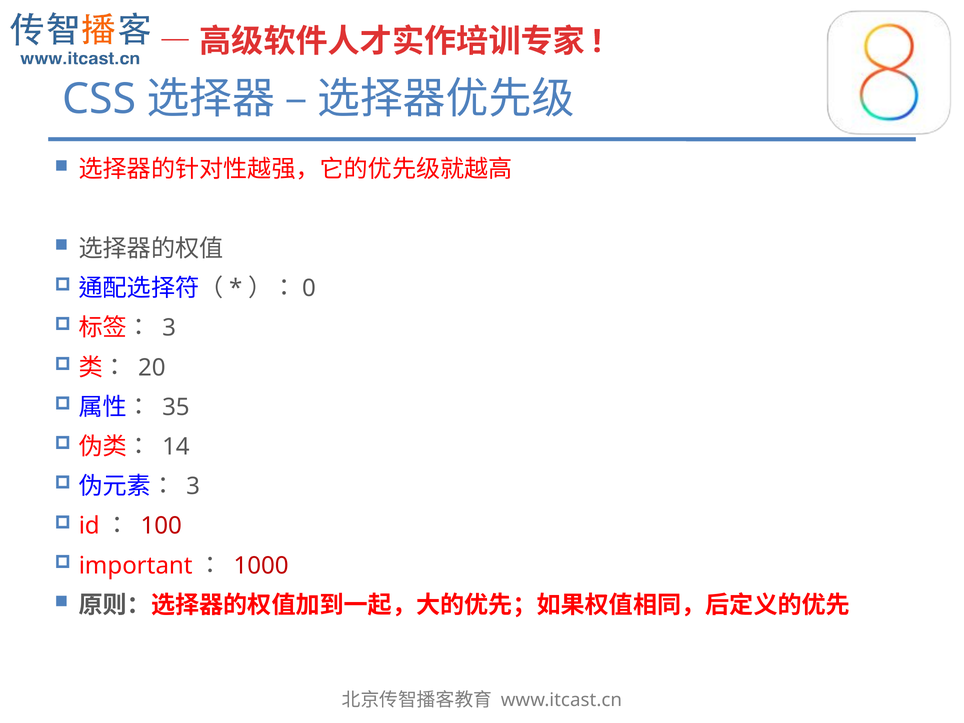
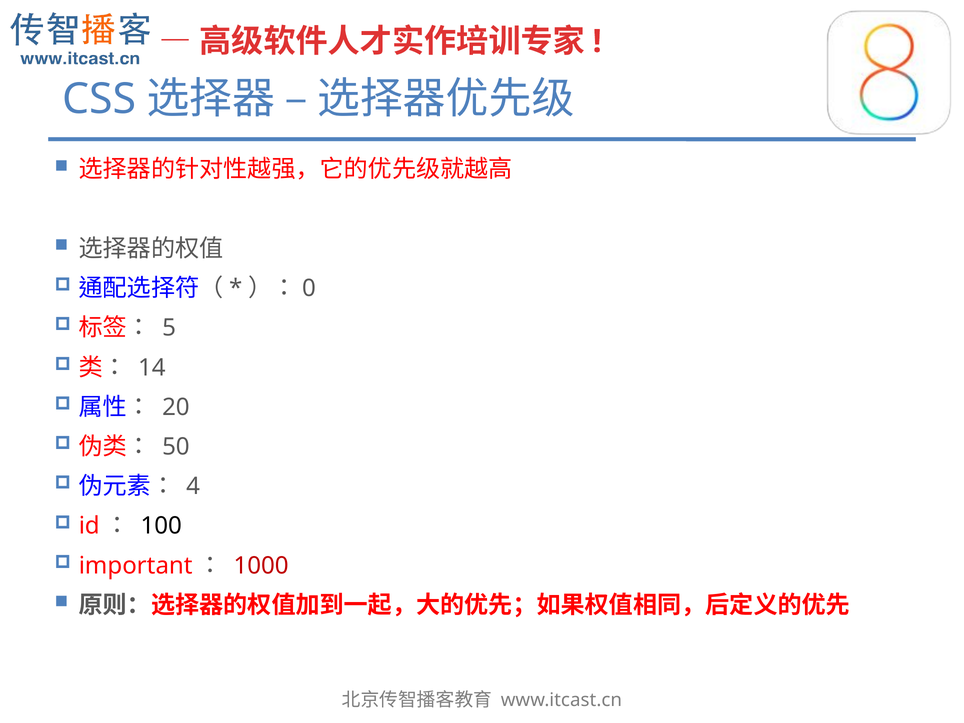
3: 3 -> 5 (169, 328)
20: 20 -> 14 (152, 368)
35: 35 -> 20 (176, 407)
14: 14 -> 50 (176, 447)
3: 3 -> 4 (193, 486)
100 colour: red -> black (161, 526)
